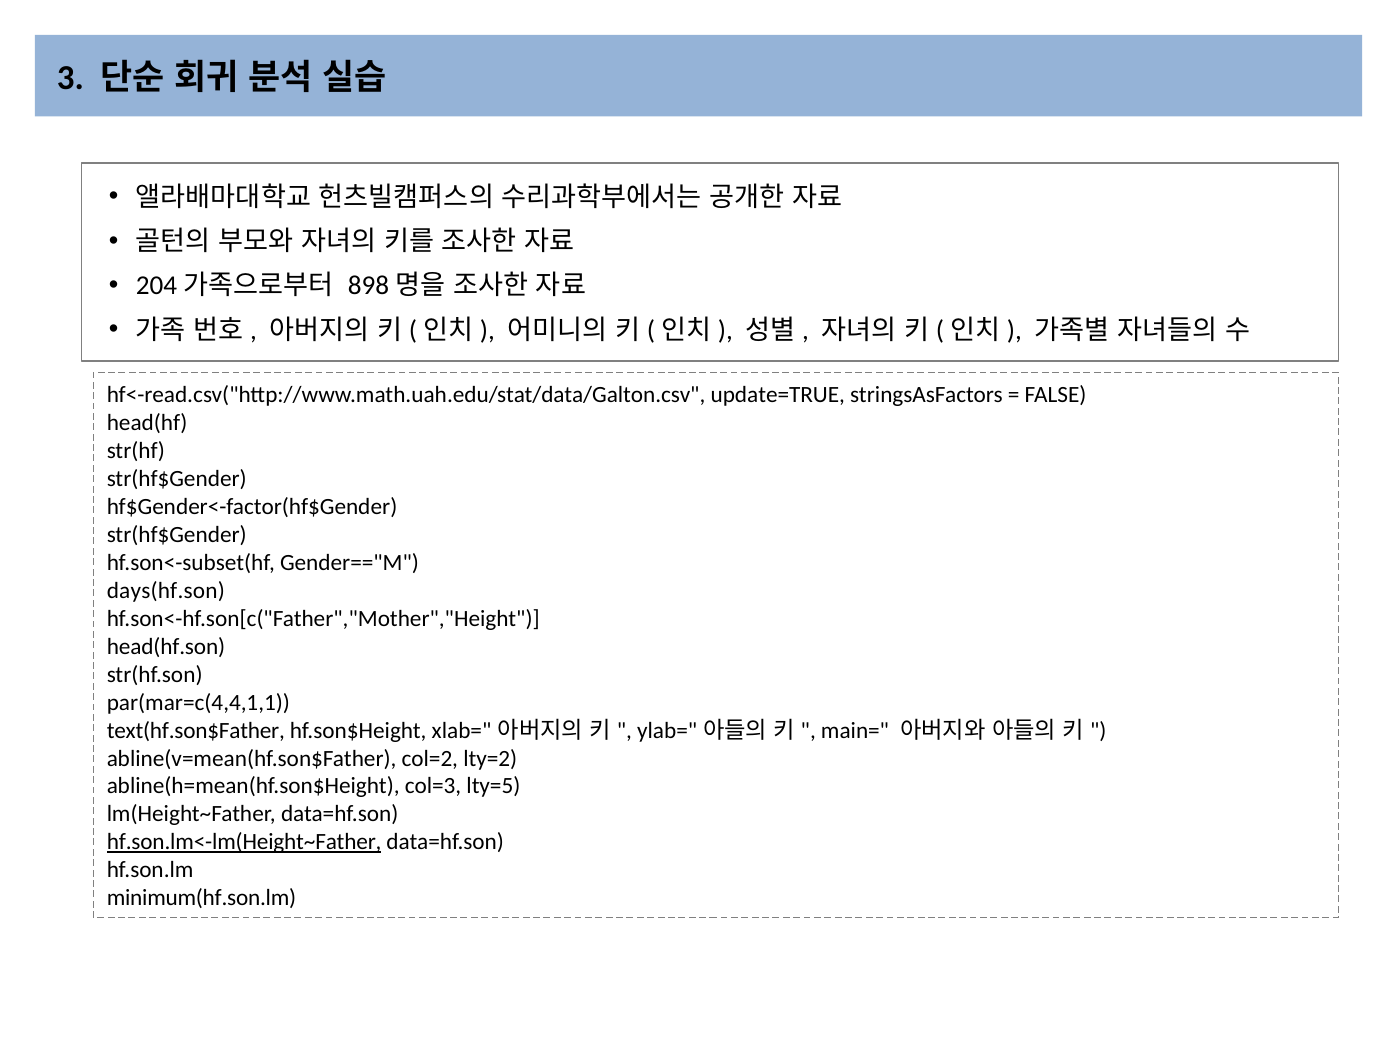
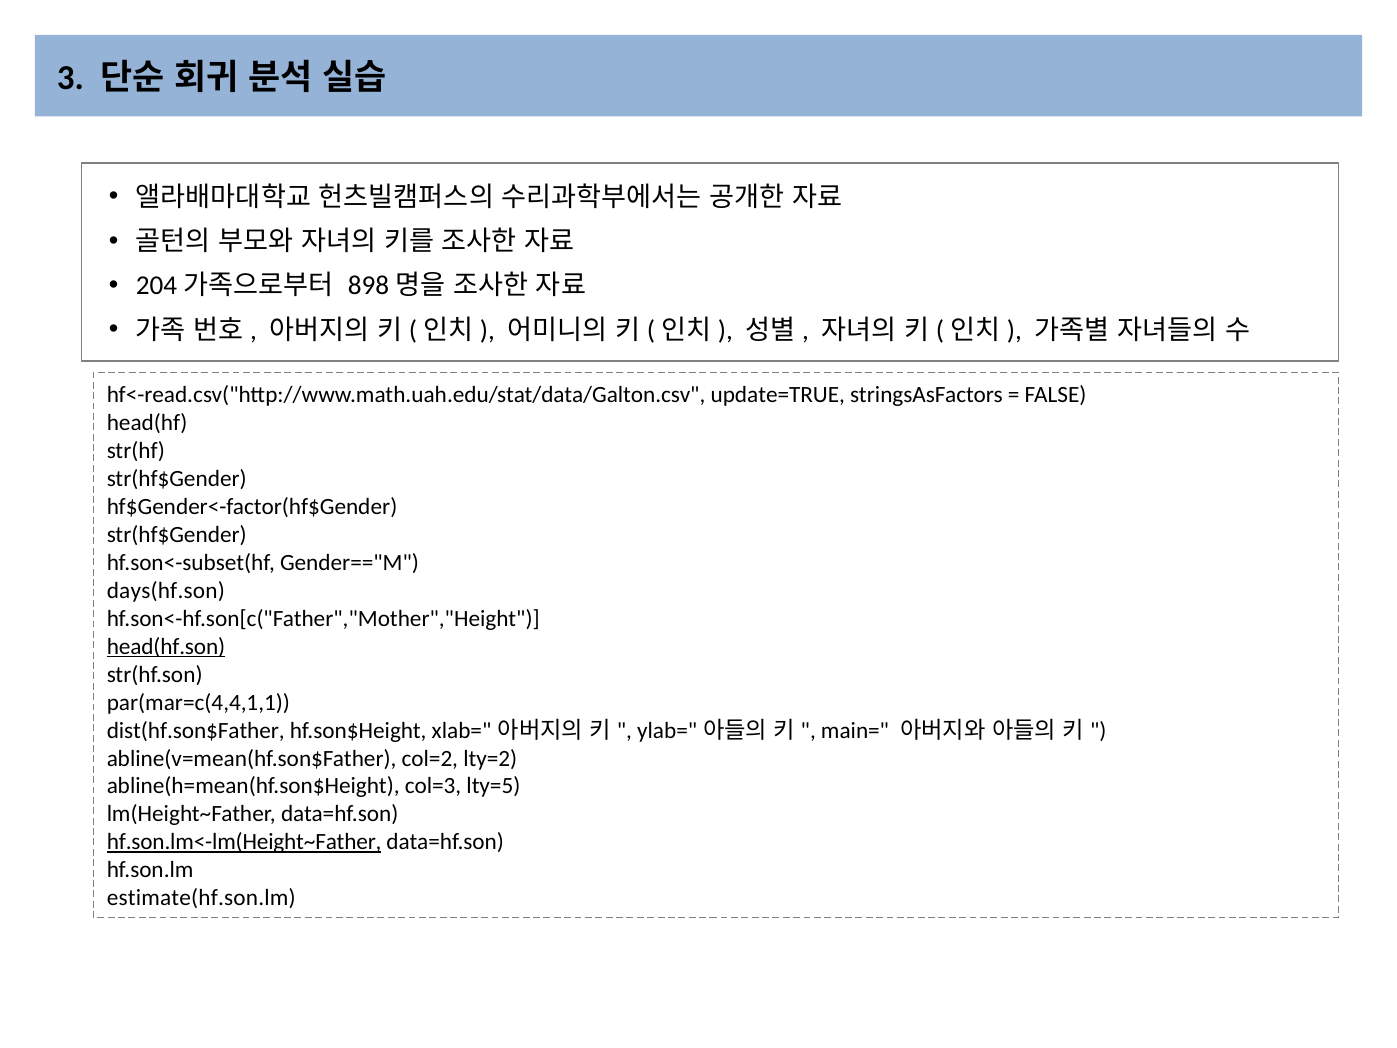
head(hf.son underline: none -> present (166, 646)
text(hf.son$Father: text(hf.son$Father -> dist(hf.son$Father (196, 730)
minimum(hf.son.lm: minimum(hf.son.lm -> estimate(hf.son.lm (201, 898)
